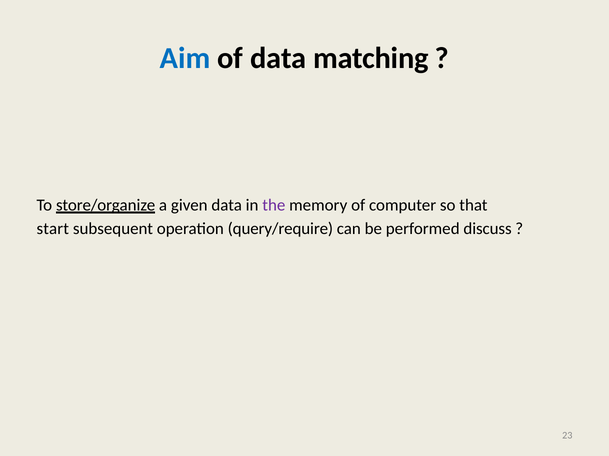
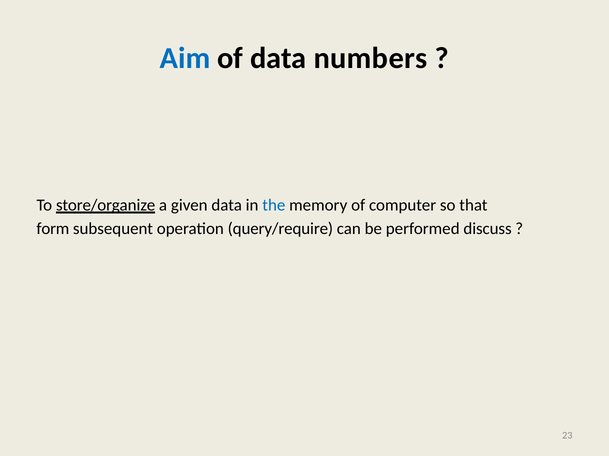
matching: matching -> numbers (370, 58)
the colour: purple -> blue (274, 206)
start: start -> form (53, 229)
